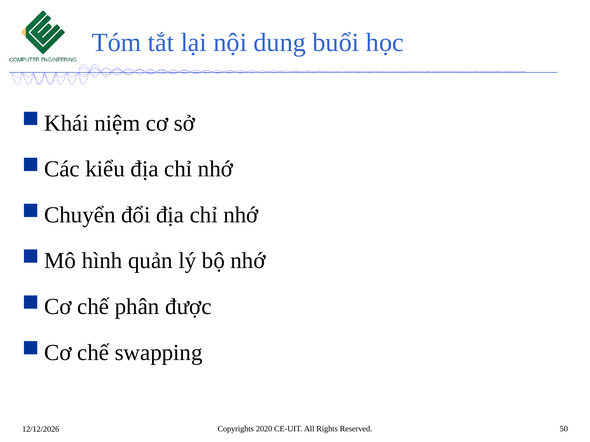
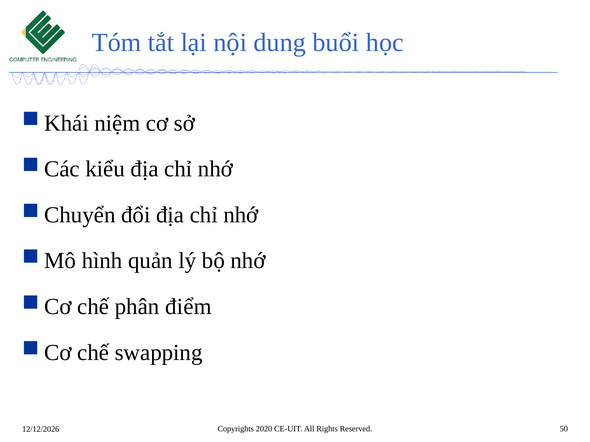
được: được -> điểm (188, 307)
